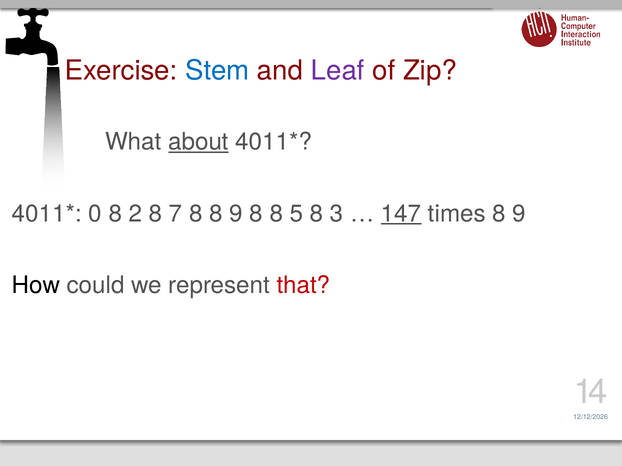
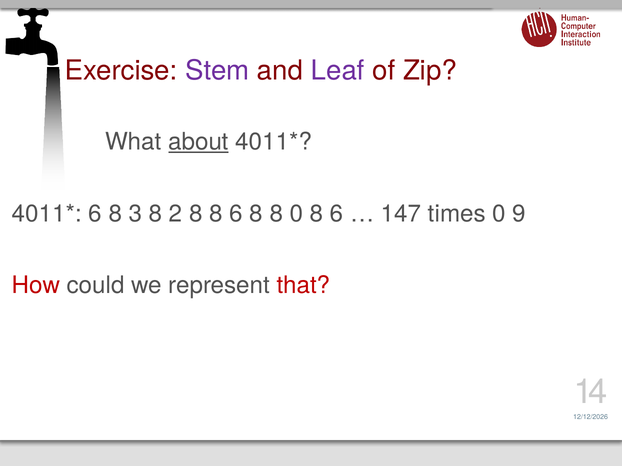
Stem colour: blue -> purple (217, 71)
0: 0 -> 6 (95, 214)
2: 2 -> 3 (136, 214)
7: 7 -> 2 (176, 214)
8 8 9: 9 -> 6 (236, 214)
8 5: 5 -> 0 (296, 214)
3: 3 -> 6 (337, 214)
147 underline: present -> none (401, 214)
times 8: 8 -> 0 (499, 214)
How colour: black -> red (36, 286)
